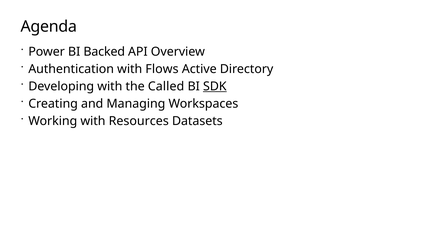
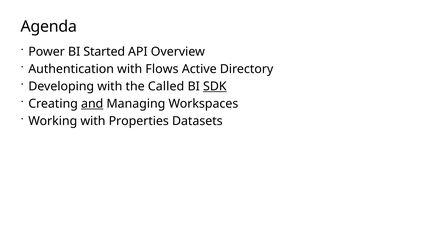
Backed: Backed -> Started (104, 52)
and underline: none -> present (92, 104)
Resources: Resources -> Properties (139, 121)
